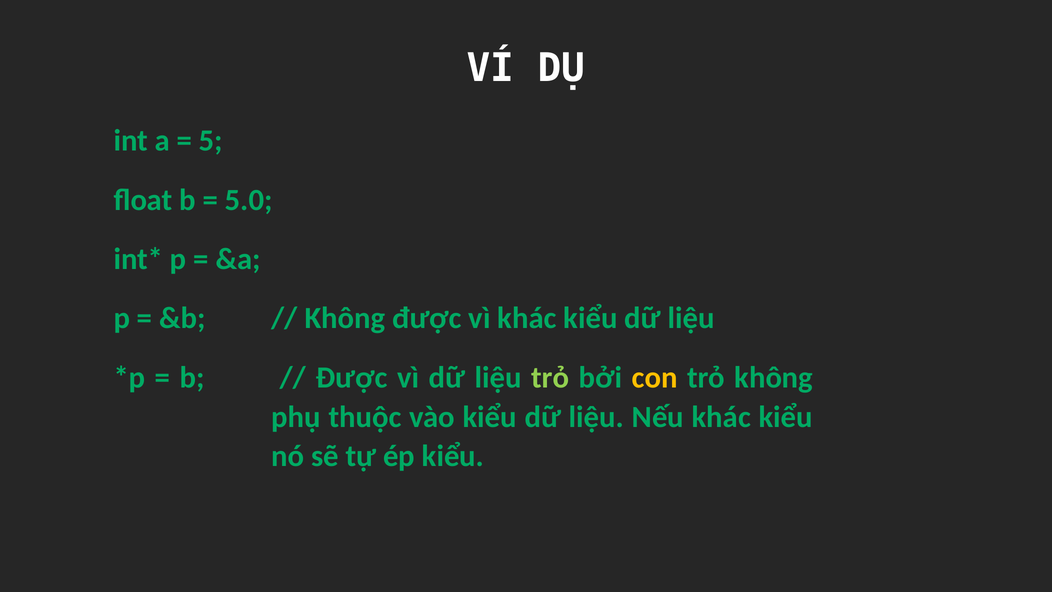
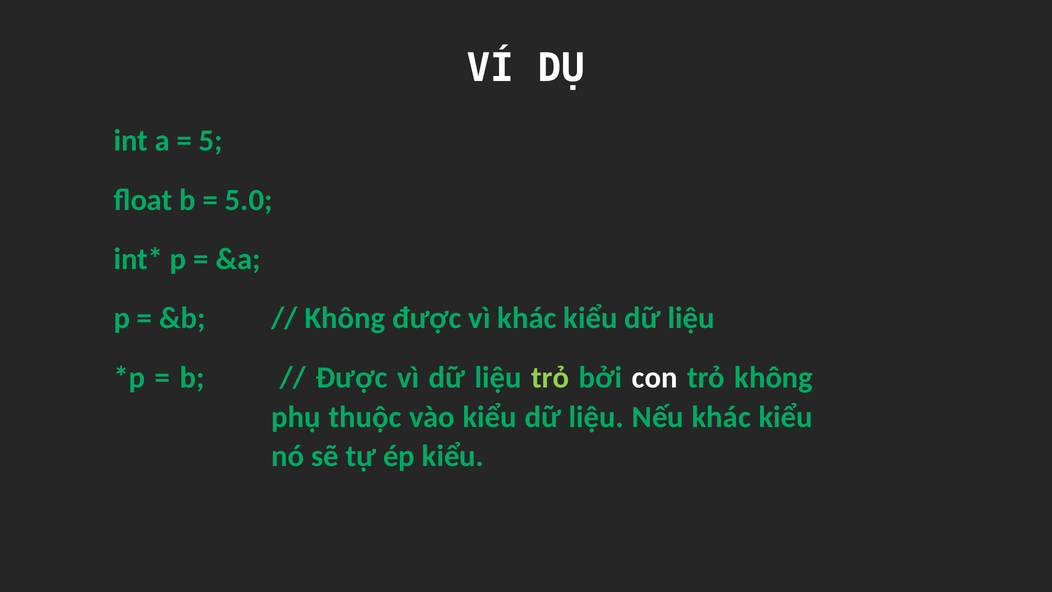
con colour: yellow -> white (655, 377)
